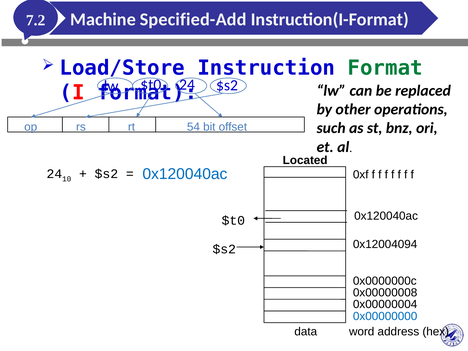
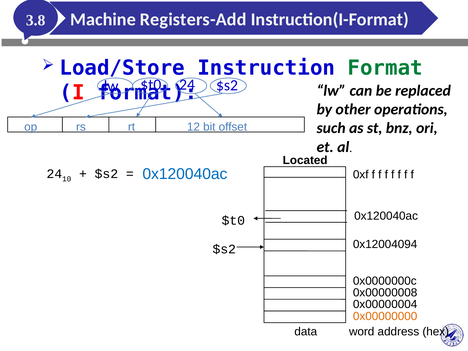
7.2: 7.2 -> 3.8 (36, 20)
Specified-Add: Specified-Add -> Registers-Add (193, 19)
54: 54 -> 12 (193, 127)
0x00000000 colour: blue -> orange (385, 316)
